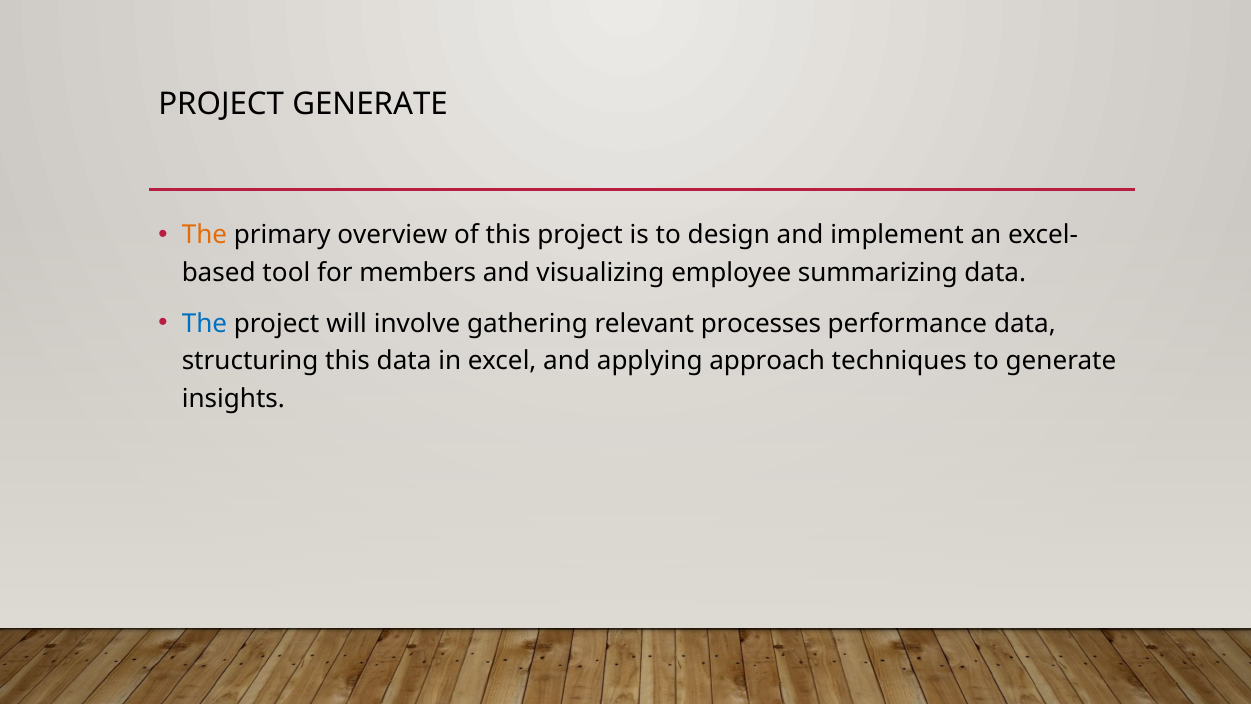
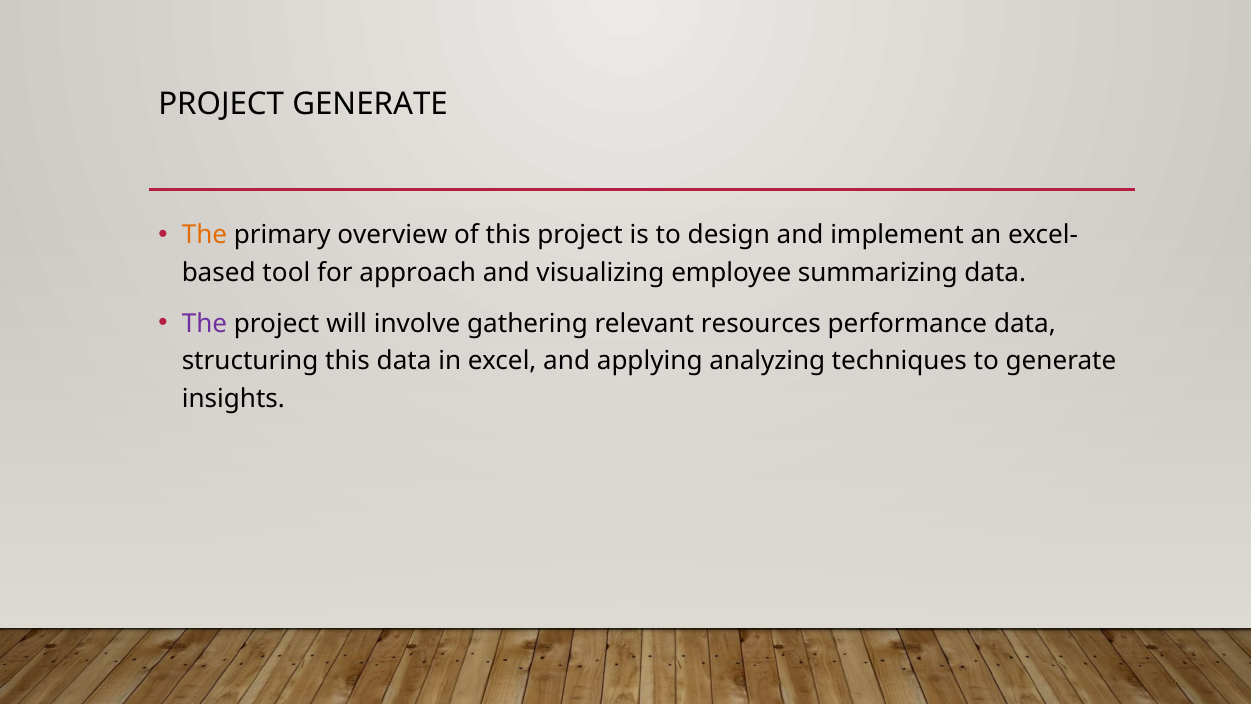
members: members -> approach (418, 273)
The colour: blue -> purple (204, 323)
processes: processes -> resources (761, 323)
approach: approach -> analyzing (767, 361)
